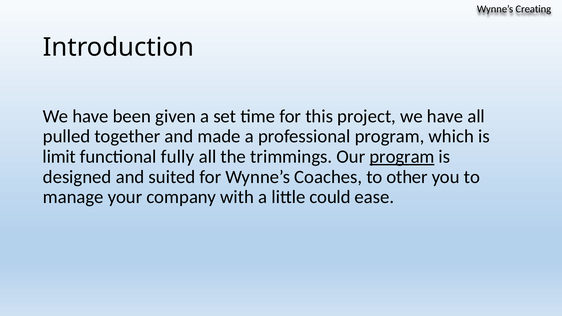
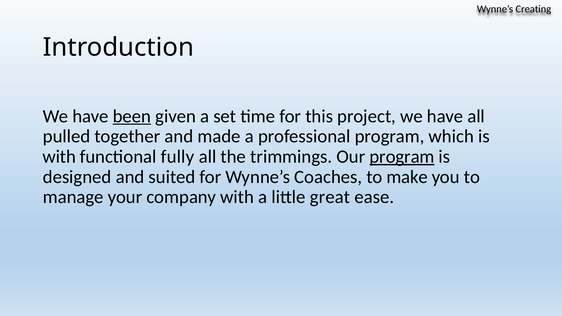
been underline: none -> present (132, 116)
limit: limit -> with (59, 157)
other: other -> make (407, 177)
could: could -> great (330, 197)
